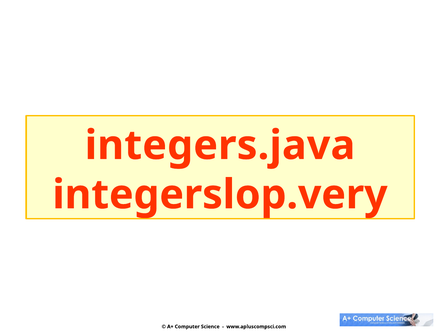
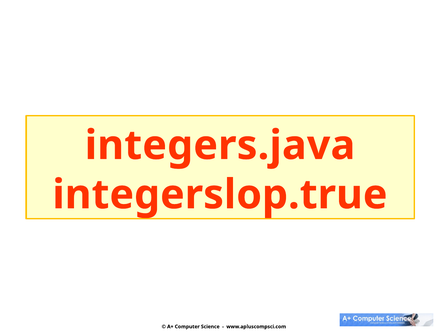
integerslop.very: integerslop.very -> integerslop.true (220, 195)
